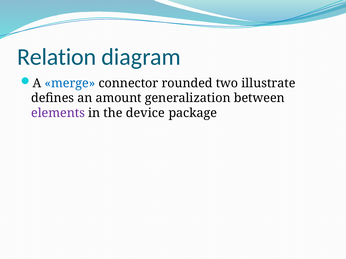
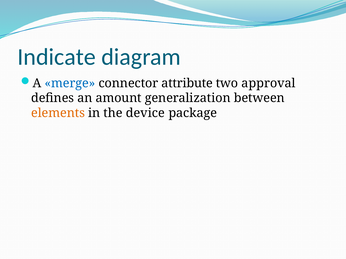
Relation: Relation -> Indicate (57, 57)
rounded: rounded -> attribute (187, 83)
illustrate: illustrate -> approval (269, 83)
elements colour: purple -> orange (58, 113)
